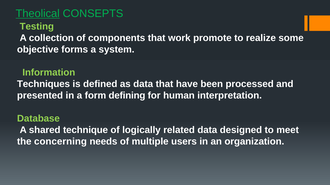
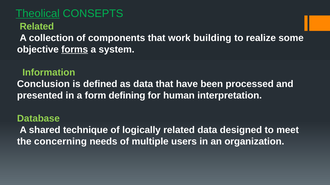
Testing: Testing -> Related (37, 26)
promote: promote -> building (212, 38)
forms underline: none -> present (75, 50)
Techniques: Techniques -> Conclusion (43, 84)
